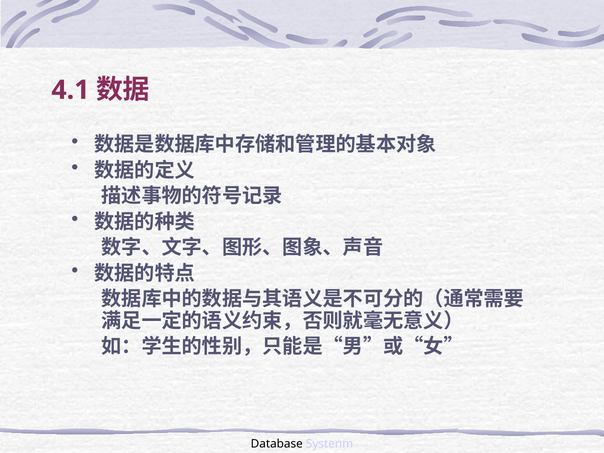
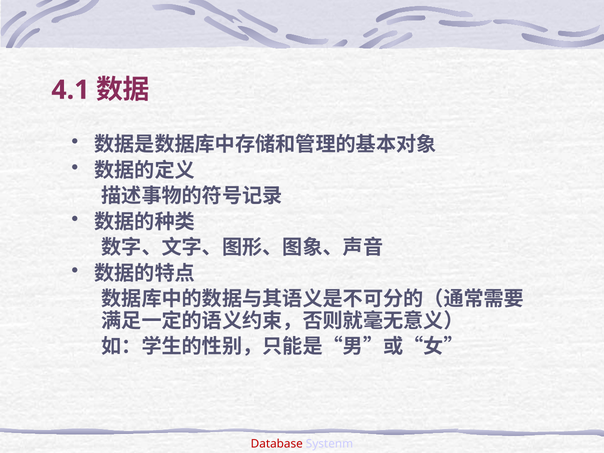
Database colour: black -> red (277, 444)
